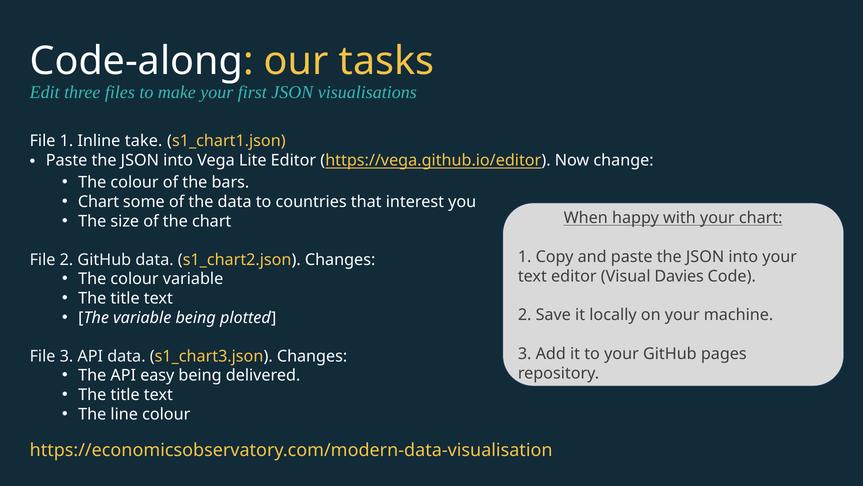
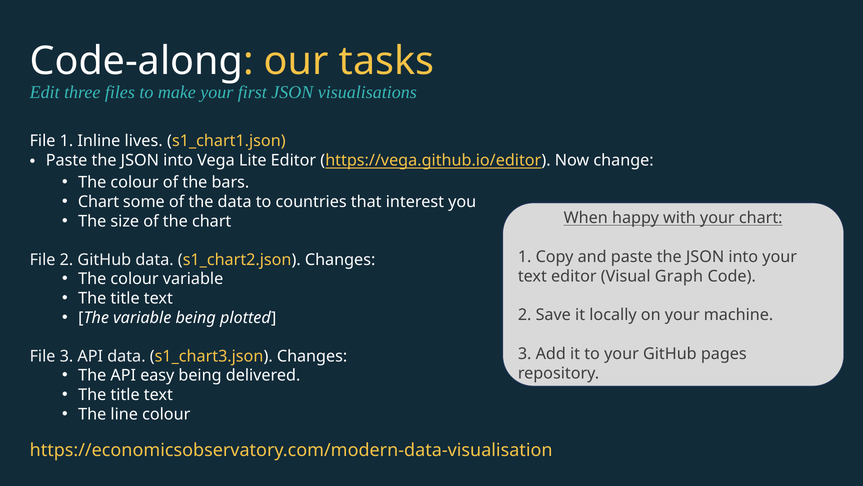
take: take -> lives (144, 141)
Davies: Davies -> Graph (679, 276)
